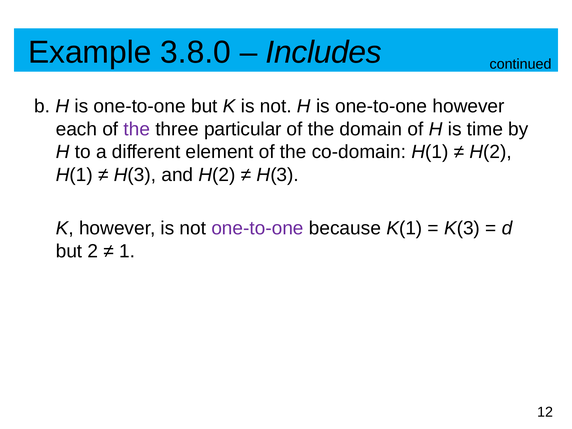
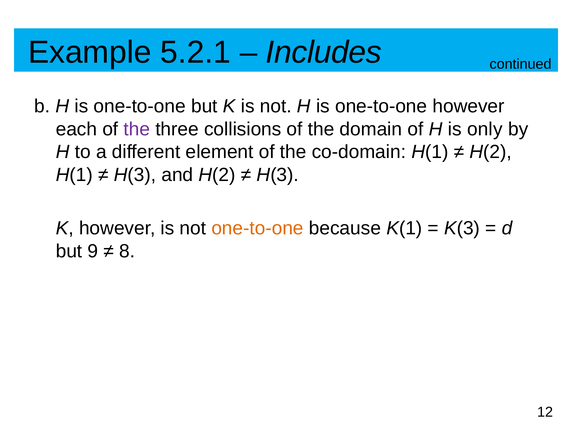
3.8.0: 3.8.0 -> 5.2.1 (196, 52)
particular: particular -> collisions (243, 129)
time: time -> only (485, 129)
one-to-one colour: purple -> orange (257, 228)
2: 2 -> 9 (93, 251)
1: 1 -> 8 (127, 251)
